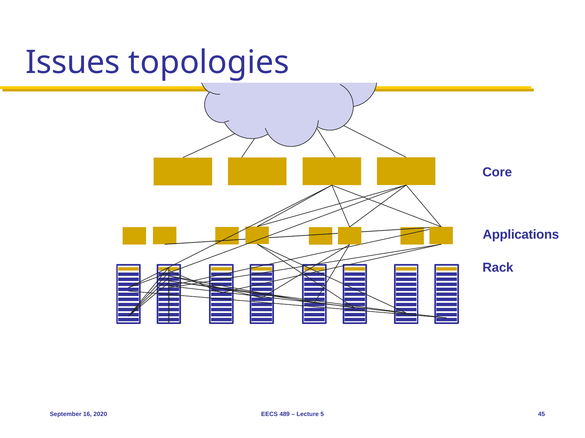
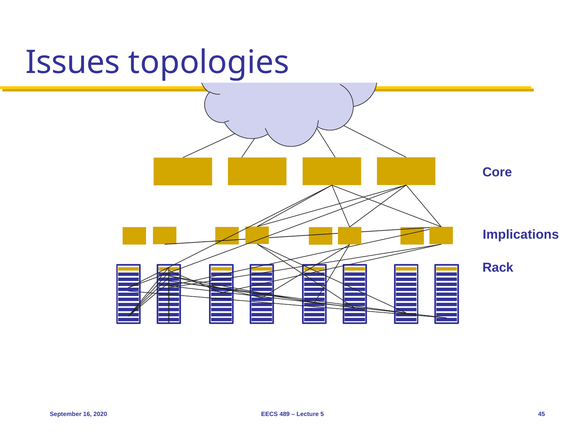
Applications: Applications -> Implications (521, 235)
